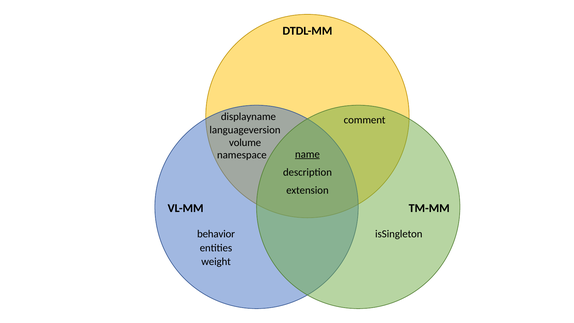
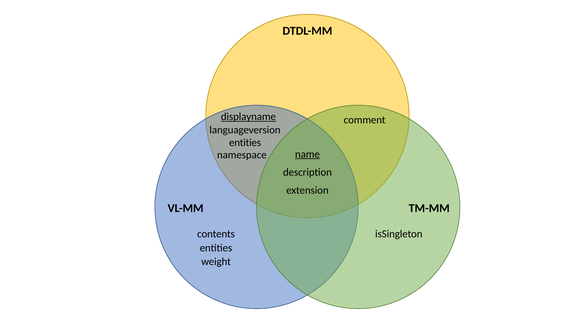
displayname underline: none -> present (248, 117)
volume: volume -> entities (245, 143)
behavior: behavior -> contents (216, 234)
